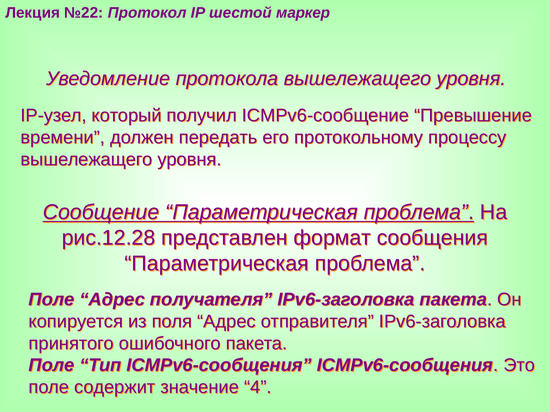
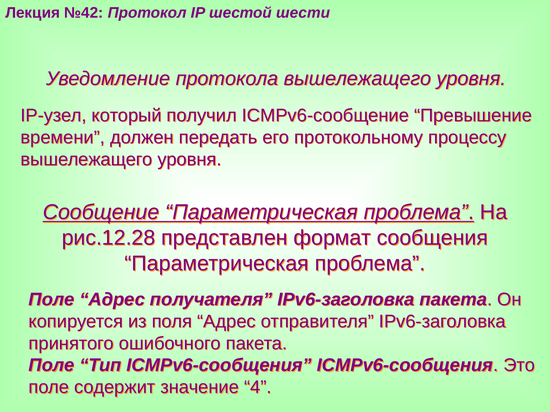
№22: №22 -> №42 (84, 13)
маркер: маркер -> шести (303, 13)
